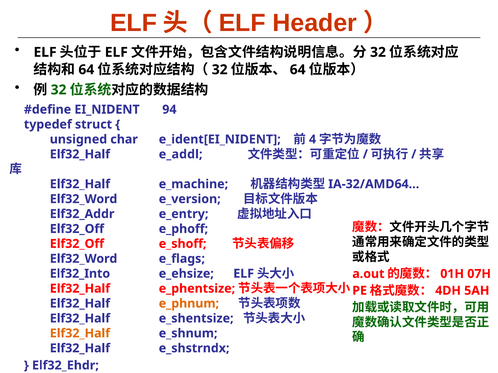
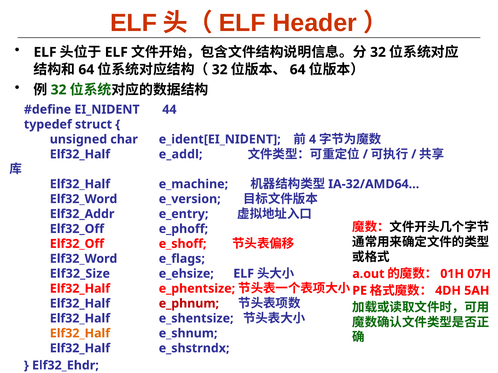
94: 94 -> 44 (169, 110)
Elf32_Into: Elf32_Into -> Elf32_Size (80, 274)
e_phnum colour: orange -> red (189, 304)
